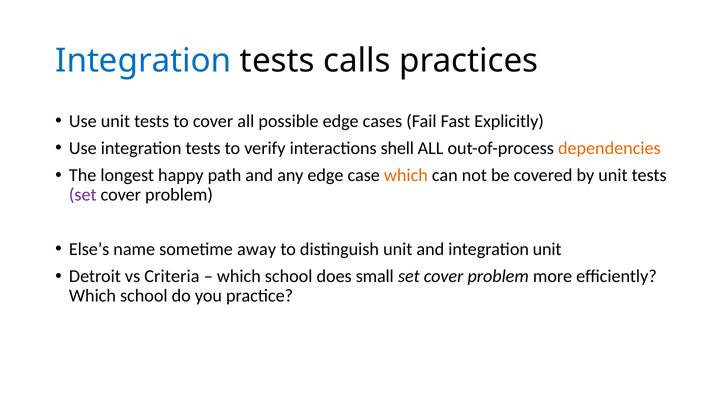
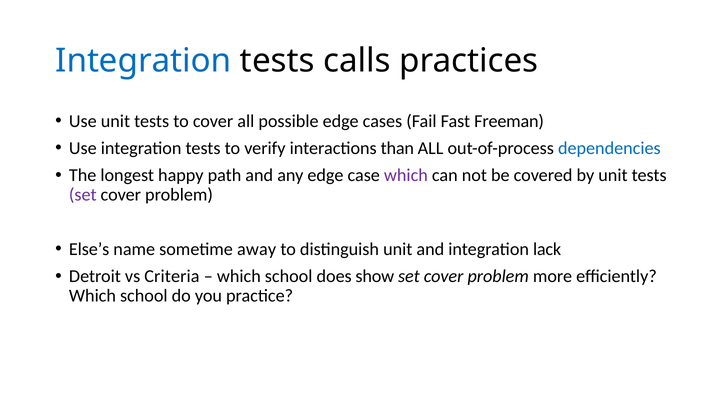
Explicitly: Explicitly -> Freeman (509, 121)
shell: shell -> than (397, 148)
dependencies colour: orange -> blue (609, 148)
which colour: orange -> purple (406, 175)
integration unit: unit -> lack (547, 249)
small: small -> show (375, 277)
